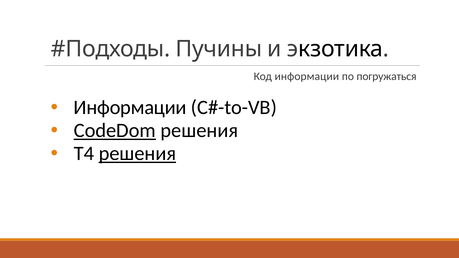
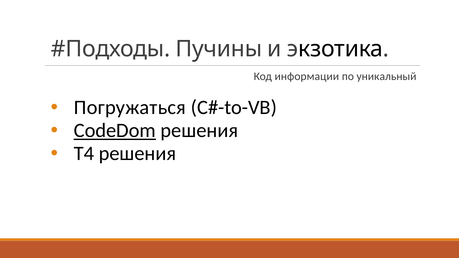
погружаться: погружаться -> уникальный (386, 77)
Информации: Информации -> Погружаться (130, 108)
решения underline: present -> none (137, 154)
